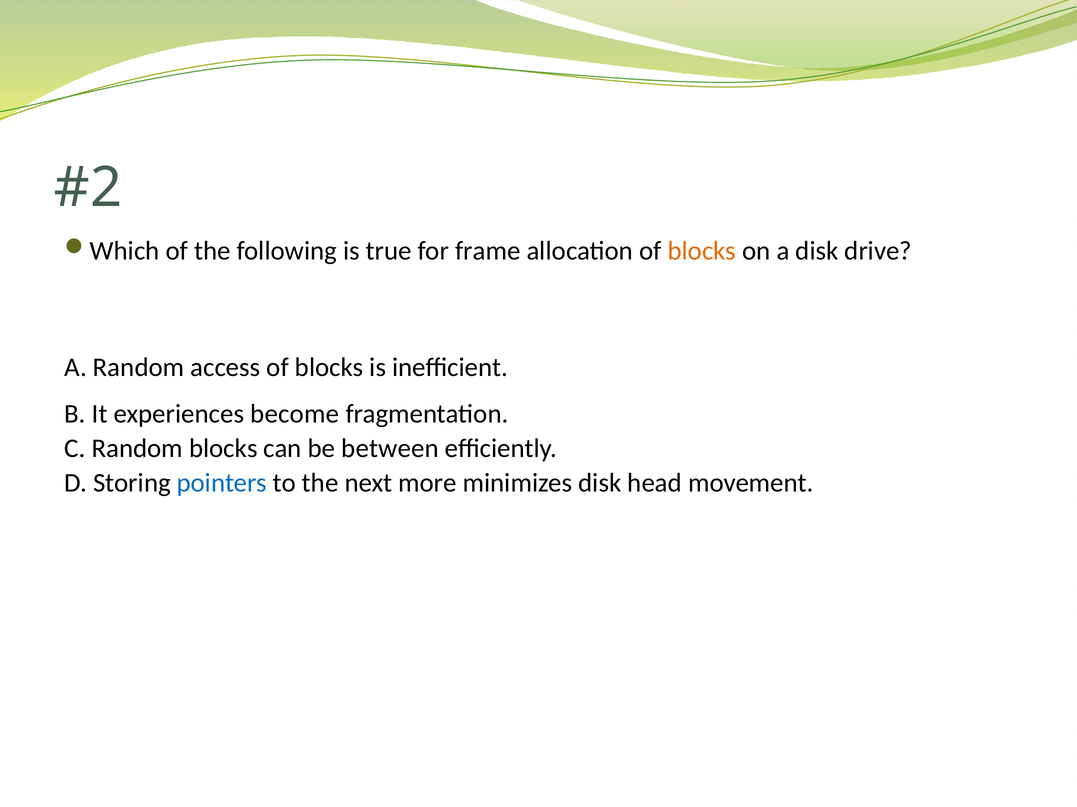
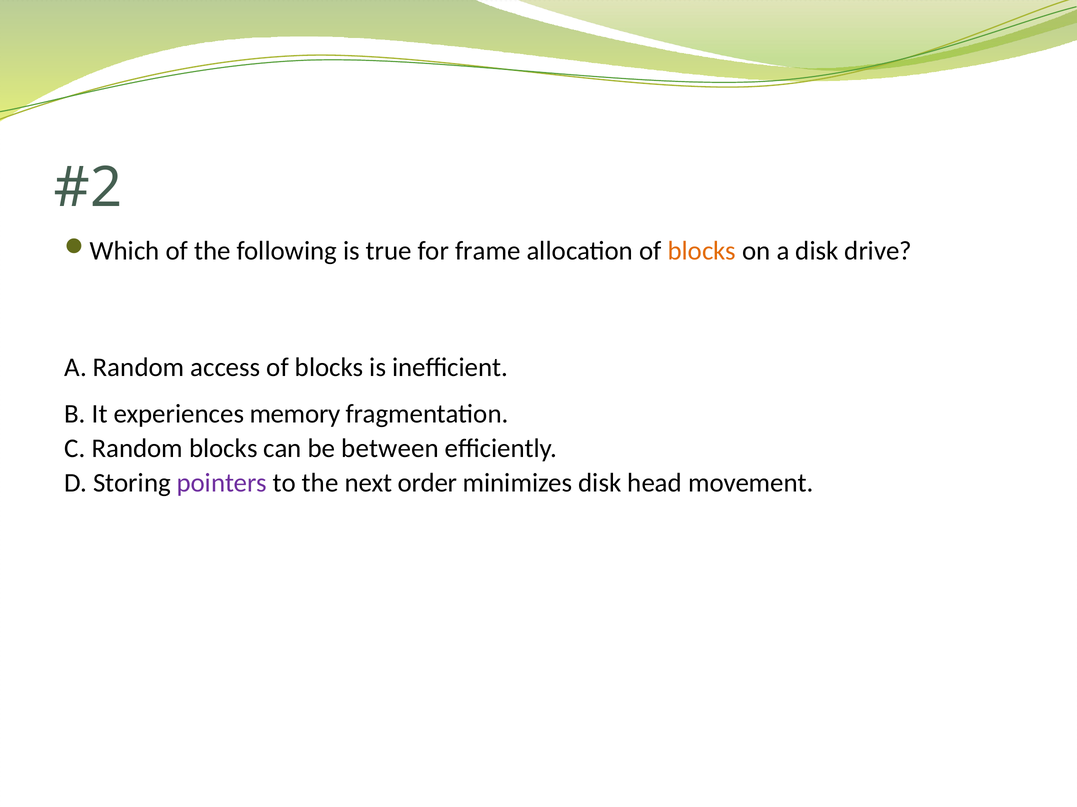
become: become -> memory (295, 414)
pointers colour: blue -> purple (222, 483)
more: more -> order (428, 483)
